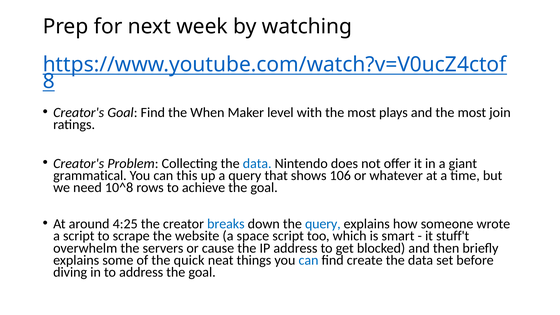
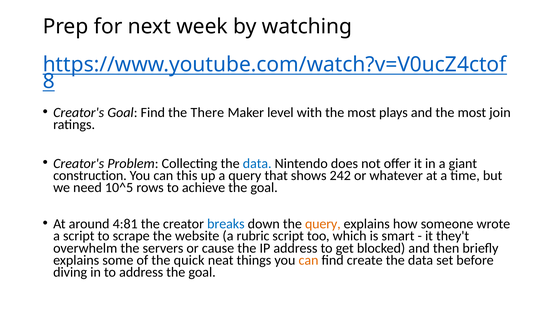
When: When -> There (207, 112)
grammatical: grammatical -> construction (90, 175)
106: 106 -> 242 (340, 175)
10^8: 10^8 -> 10^5 (119, 188)
4:25: 4:25 -> 4:81 (125, 224)
query colour: blue -> orange (323, 224)
space: space -> rubric (253, 236)
stuff't: stuff't -> they't (453, 236)
can colour: blue -> orange (308, 260)
